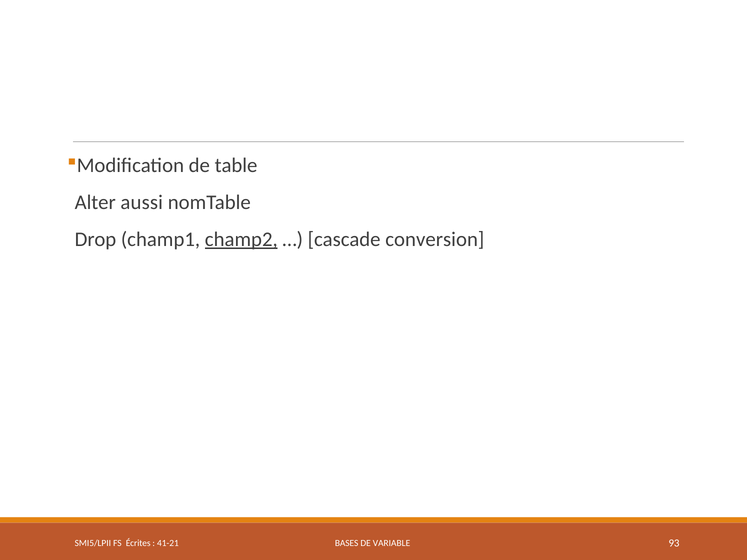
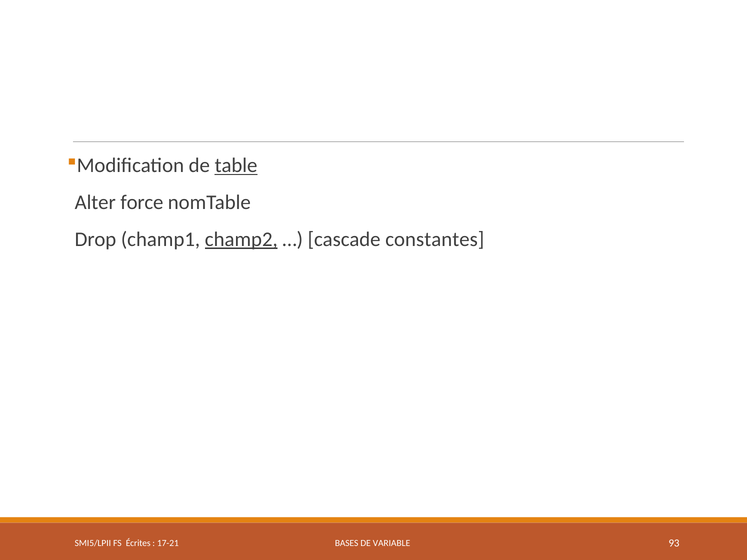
table underline: none -> present (236, 166)
aussi: aussi -> force (142, 203)
conversion: conversion -> constantes (435, 240)
41-21: 41-21 -> 17-21 (168, 543)
